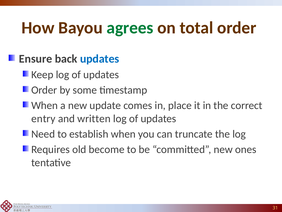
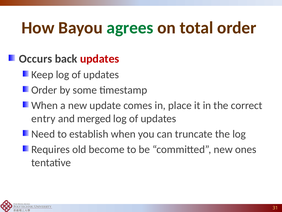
Ensure: Ensure -> Occurs (36, 59)
updates colour: blue -> red (100, 59)
written: written -> merged (94, 118)
